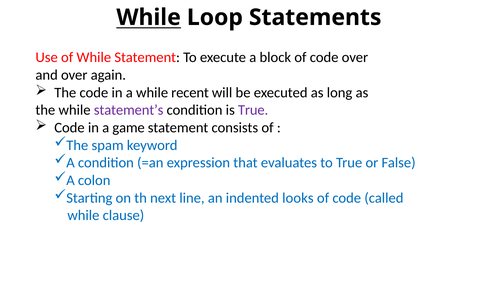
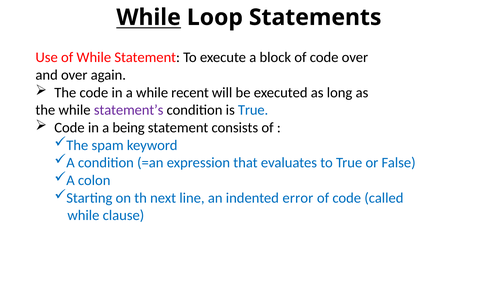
True colour: purple -> blue (253, 110)
game: game -> being (129, 128)
looks: looks -> error (298, 198)
